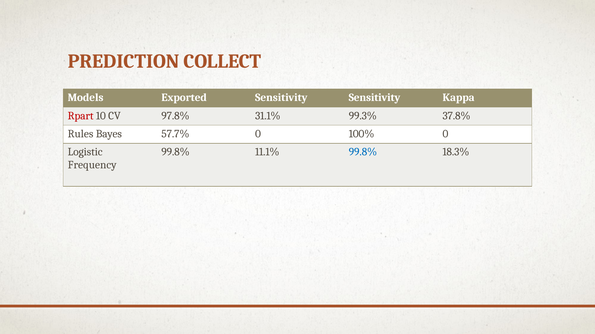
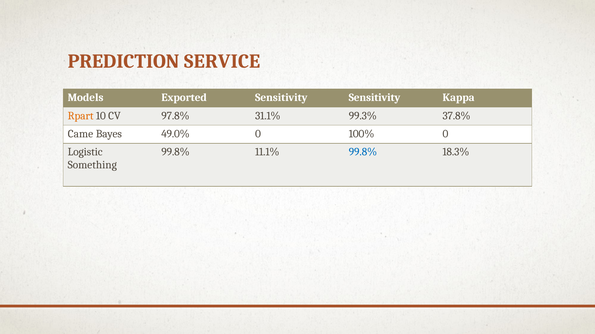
COLLECT: COLLECT -> SERVICE (222, 61)
Rpart colour: red -> orange (81, 116)
Rules: Rules -> Came (80, 134)
57.7%: 57.7% -> 49.0% (175, 134)
Frequency: Frequency -> Something (92, 165)
